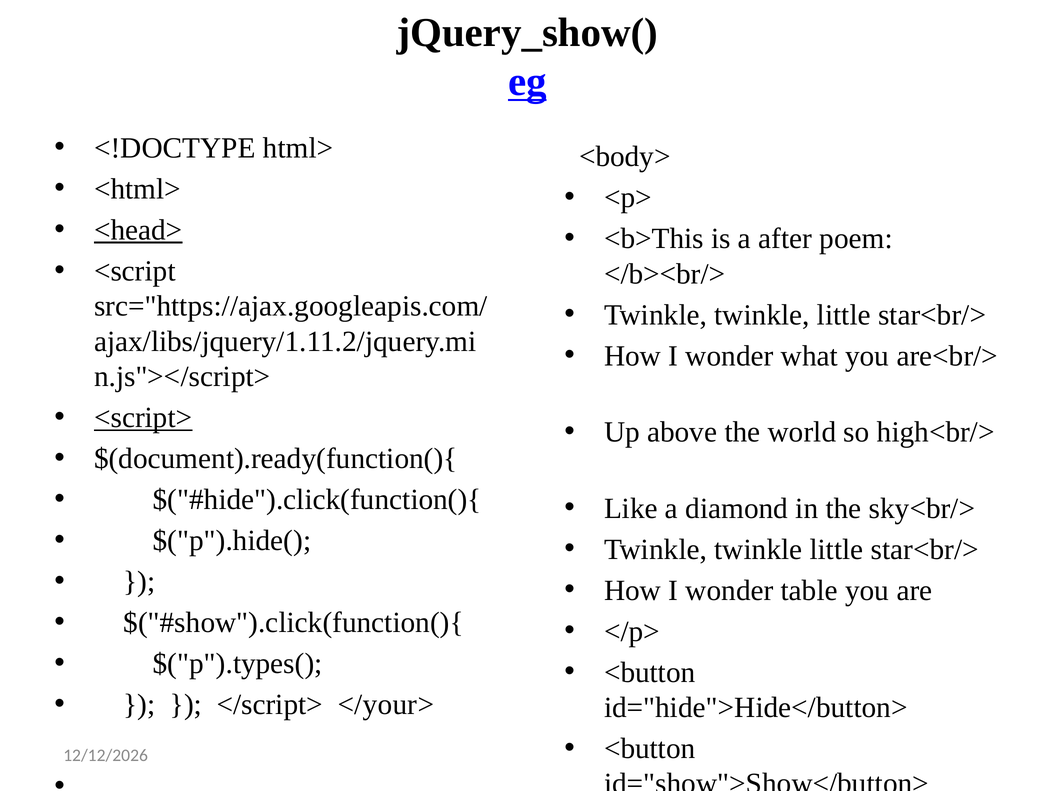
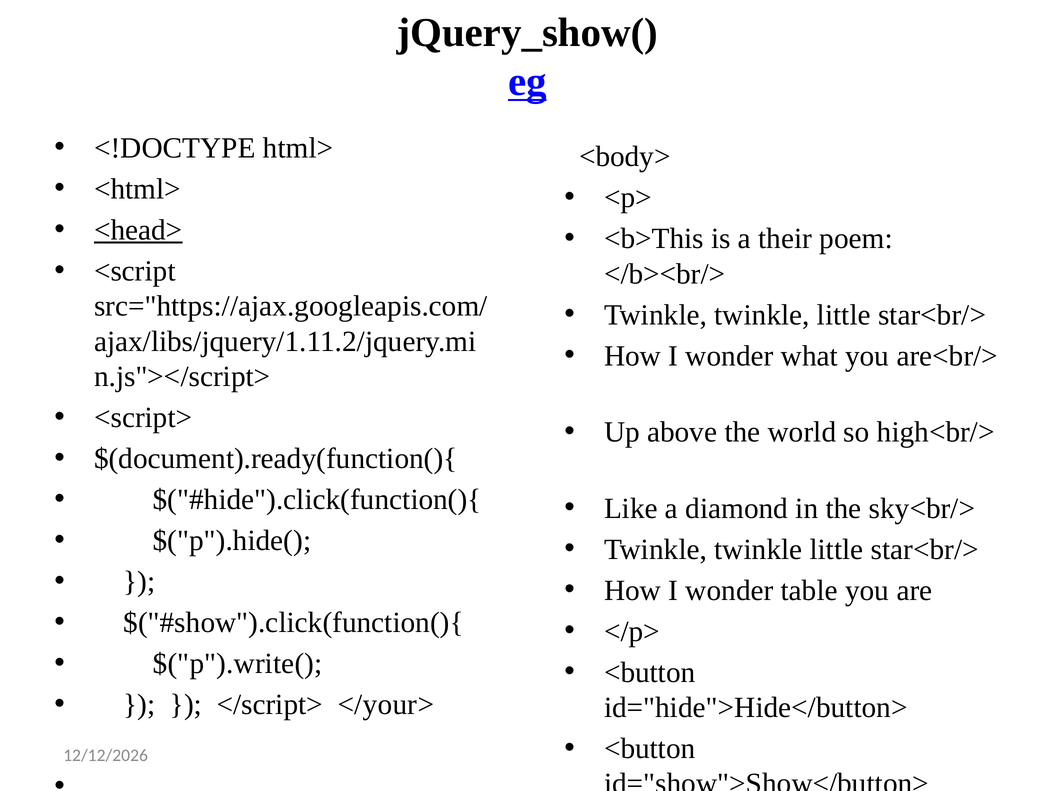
after: after -> their (785, 239)
<script> underline: present -> none (143, 418)
$("p").types(: $("p").types( -> $("p").write( (238, 664)
